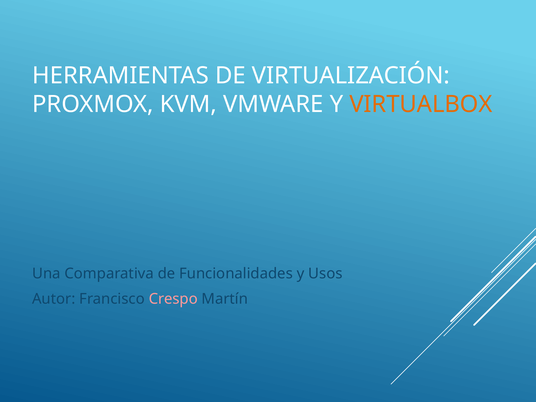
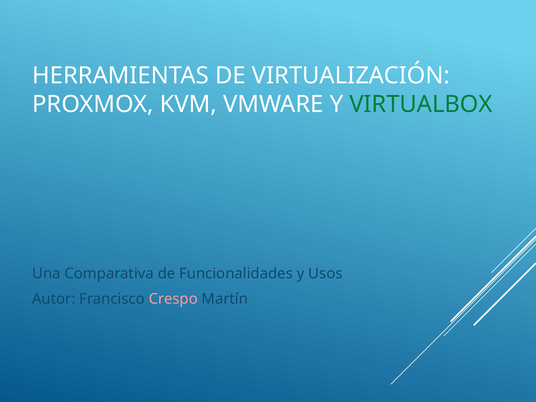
VIRTUALBOX colour: orange -> green (421, 104)
